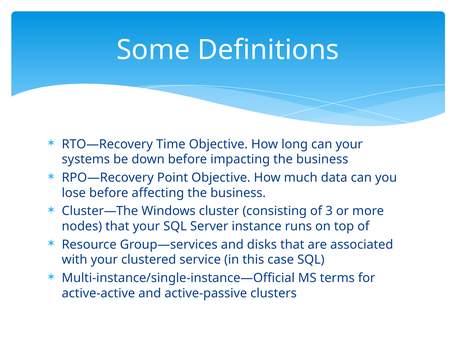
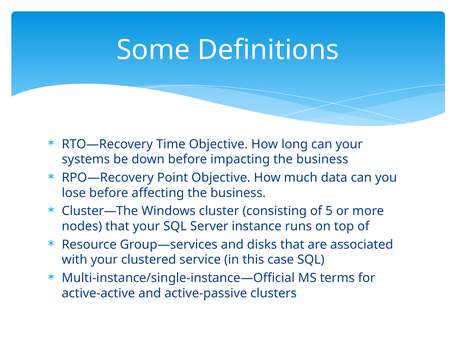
3: 3 -> 5 (329, 211)
